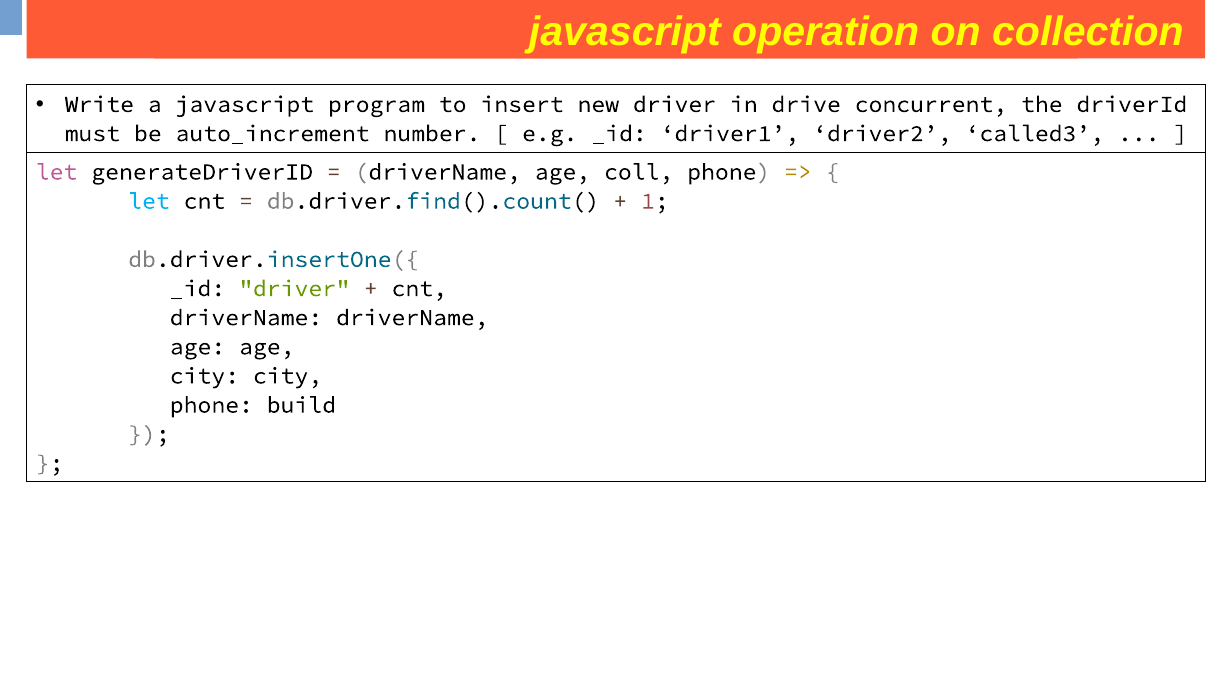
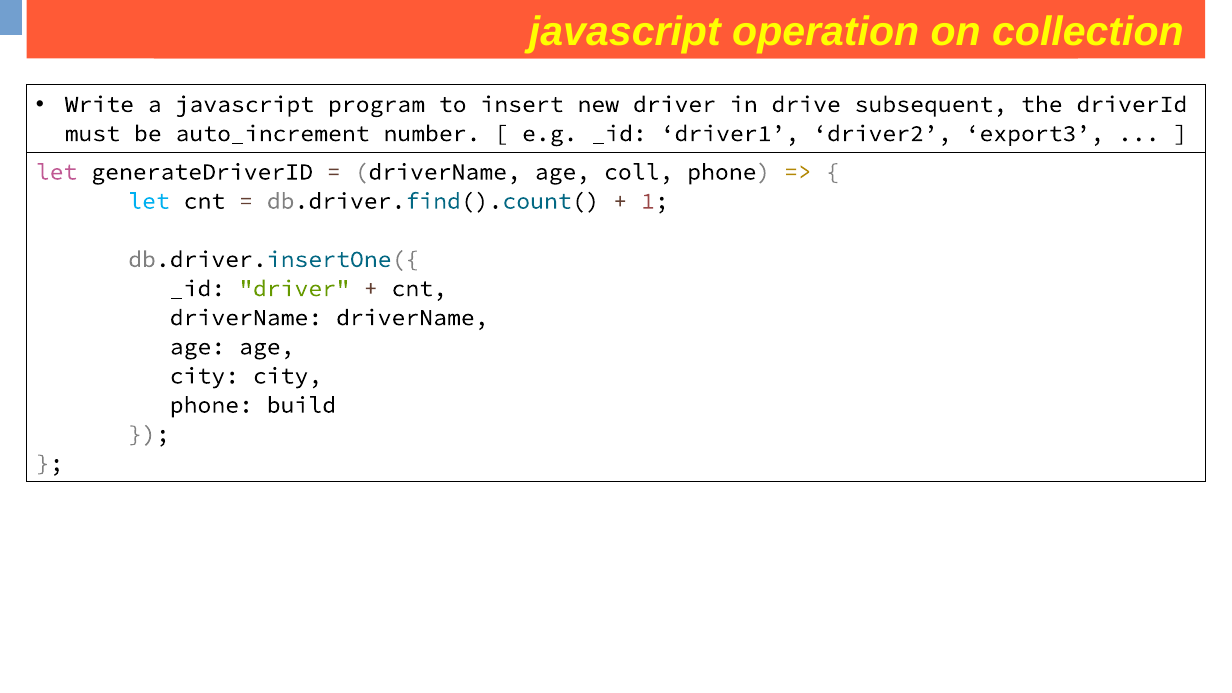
concurrent: concurrent -> subsequent (931, 104)
called3: called3 -> export3 (1035, 133)
